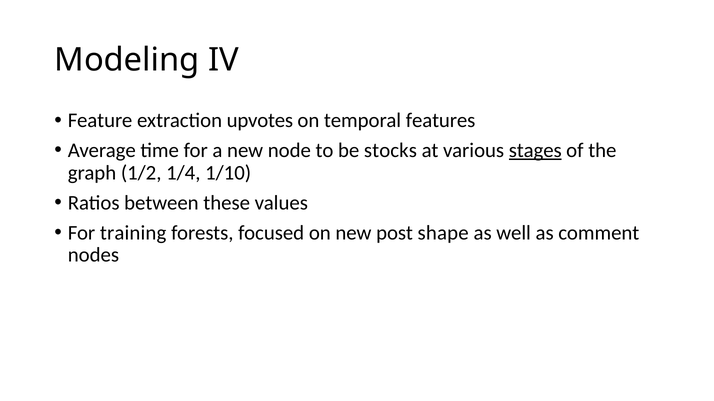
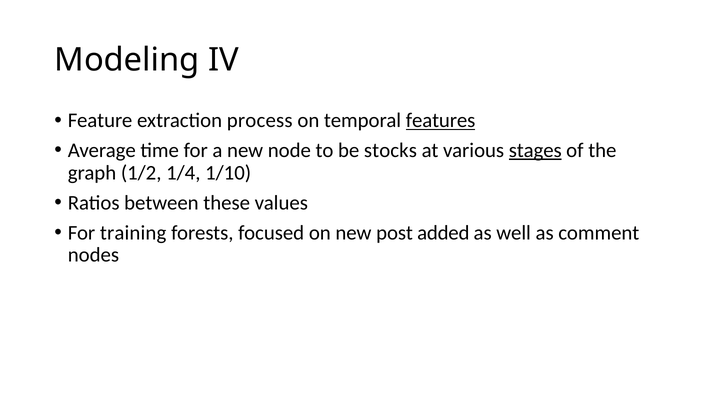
upvotes: upvotes -> process (260, 121)
features underline: none -> present (441, 121)
shape: shape -> added (443, 233)
